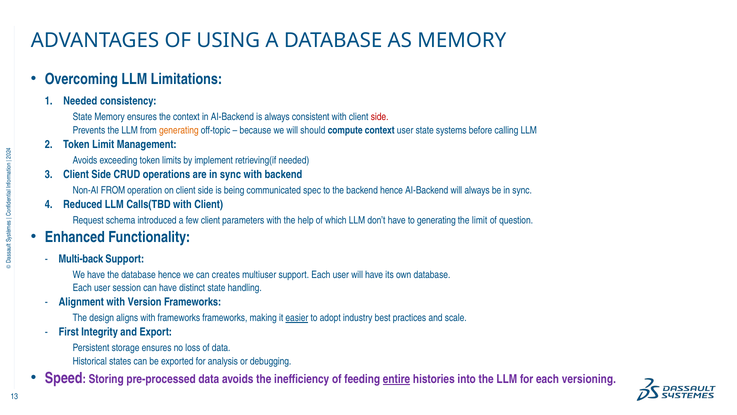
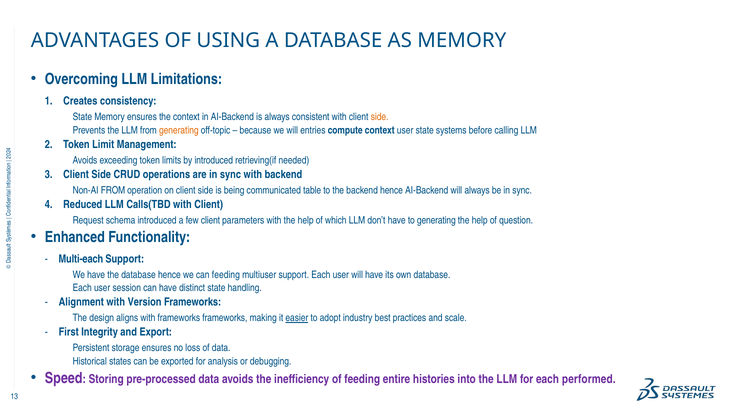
Needed: Needed -> Creates (80, 101)
side colour: red -> orange (380, 117)
should: should -> entries (313, 130)
by implement: implement -> introduced (214, 160)
spec: spec -> table (312, 190)
limit: limit -> help (480, 220)
Multi-back: Multi-back -> Multi-each (81, 259)
can creates: creates -> feeding (226, 275)
entire underline: present -> none (396, 379)
versioning: versioning -> performed (589, 379)
